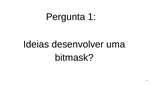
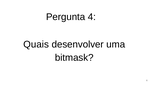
1: 1 -> 4 (92, 17)
Ideias: Ideias -> Quais (36, 44)
